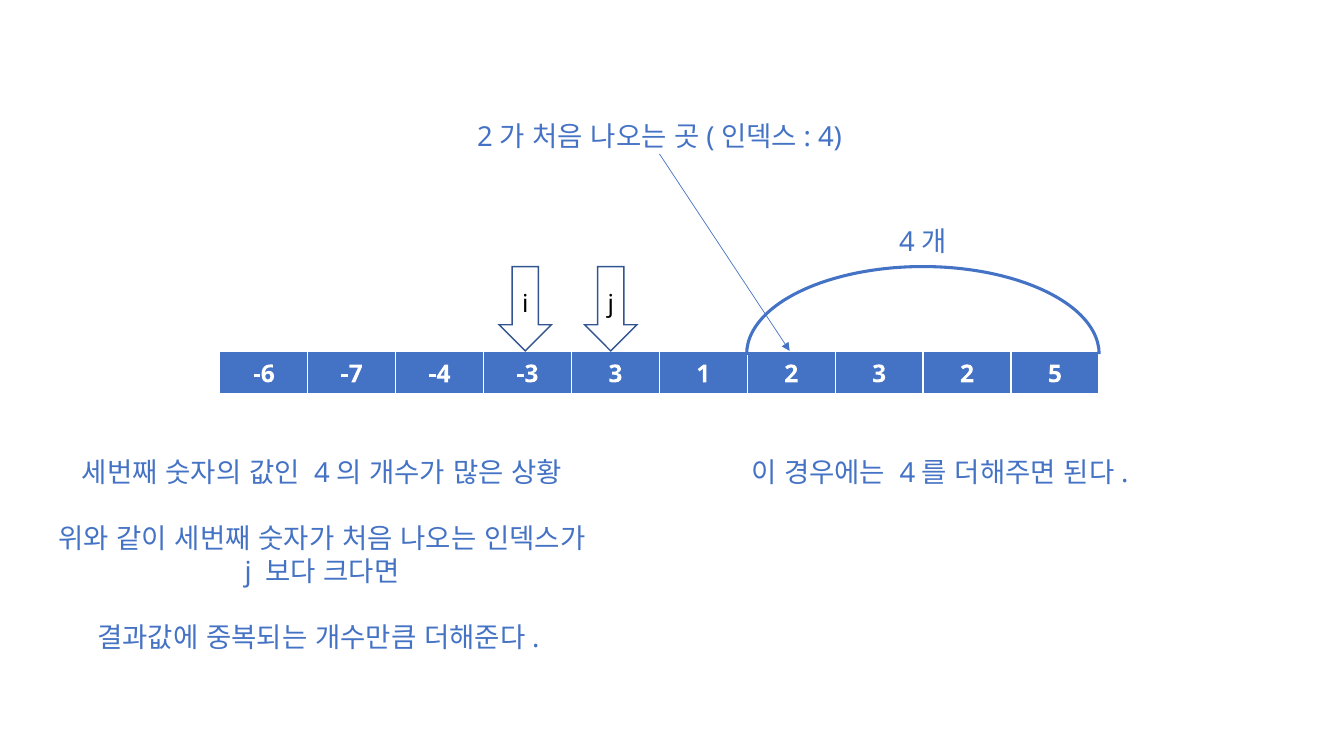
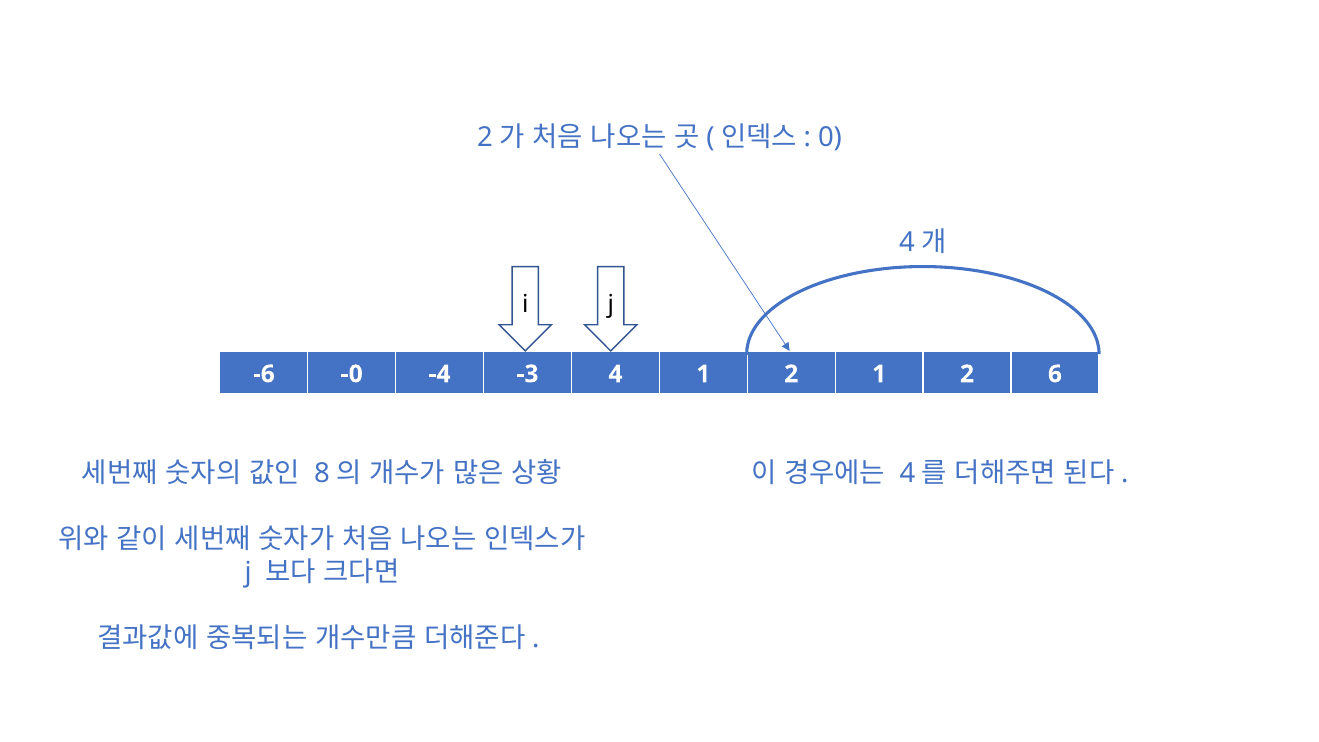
4: 4 -> 0 (830, 137)
-7: -7 -> -0 (352, 374)
-3 3: 3 -> 4 (615, 374)
2 3: 3 -> 1 (879, 374)
5: 5 -> 6 (1055, 374)
4: 4 -> 8 (322, 474)
